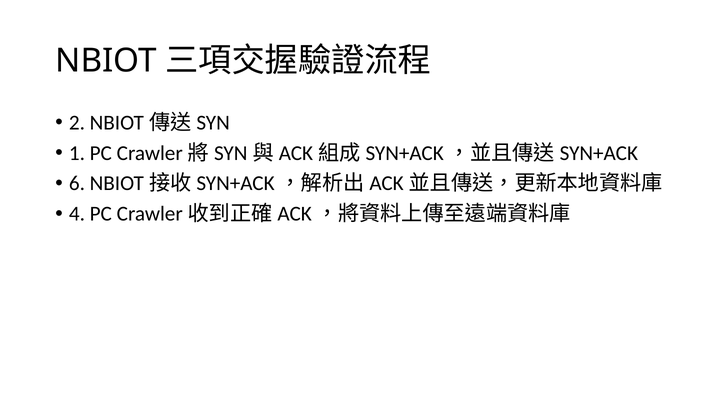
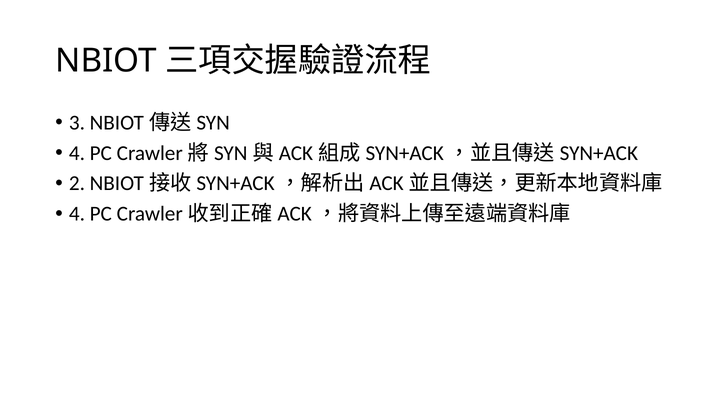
2: 2 -> 3 (77, 123)
1: 1 -> 4 (77, 153)
6: 6 -> 2 (77, 184)
